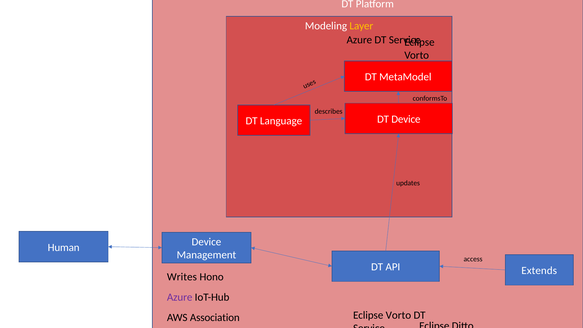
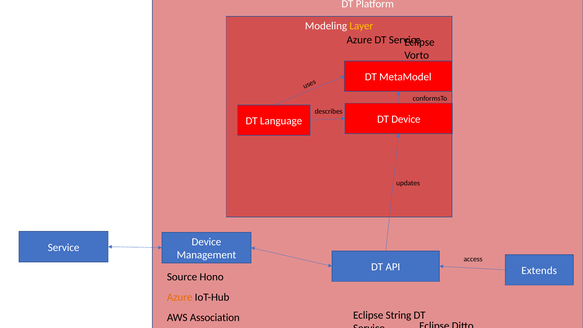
Human: Human -> Service (64, 247)
Writes: Writes -> Source (182, 277)
Azure colour: purple -> orange (180, 297)
Vorto: Vorto -> String (398, 315)
